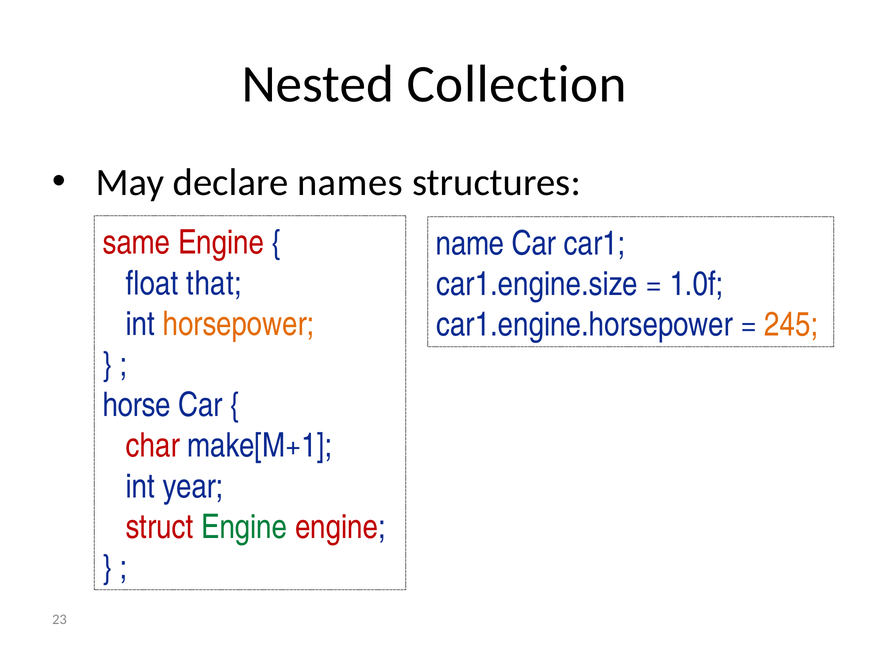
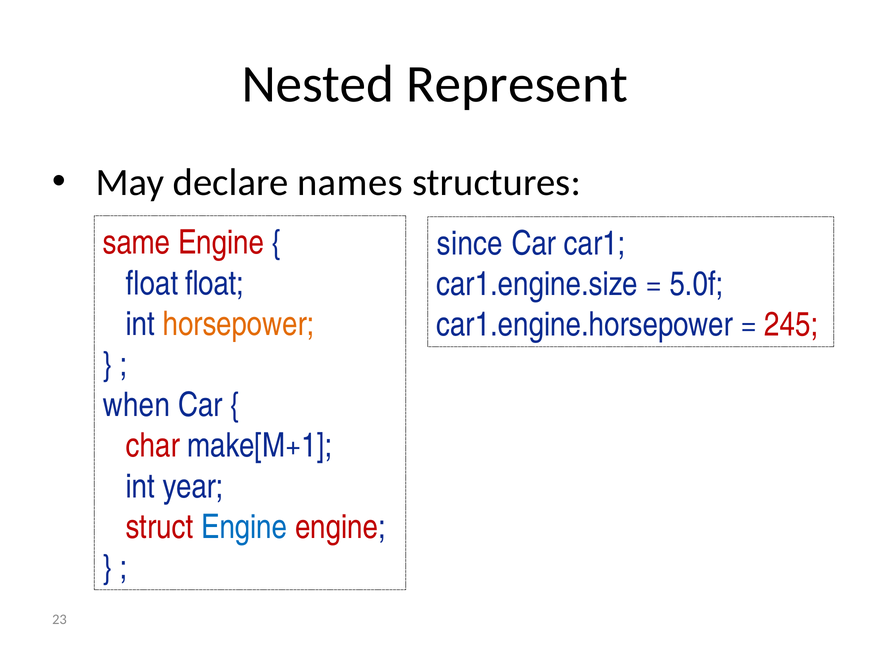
Collection: Collection -> Represent (517, 84)
name: name -> since (470, 244)
float that: that -> float (215, 284)
1.0f: 1.0f -> 5.0f (697, 284)
245 colour: orange -> red (791, 325)
horse: horse -> when (136, 406)
Engine colour: green -> blue (244, 527)
